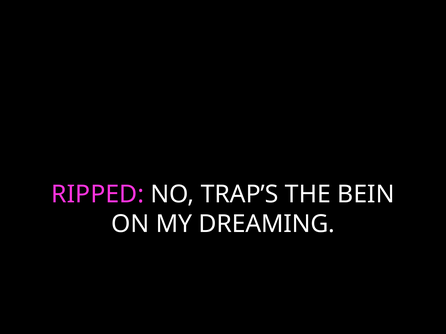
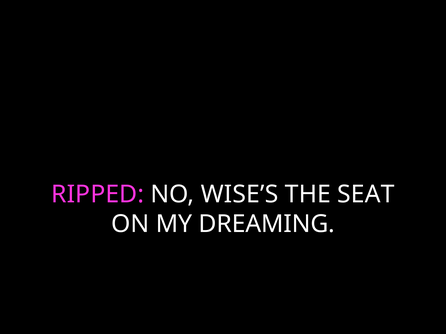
TRAP’S: TRAP’S -> WISE’S (240, 195)
BEIN: BEIN -> SEAT (366, 195)
